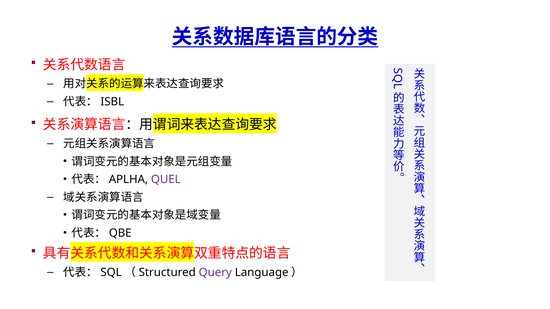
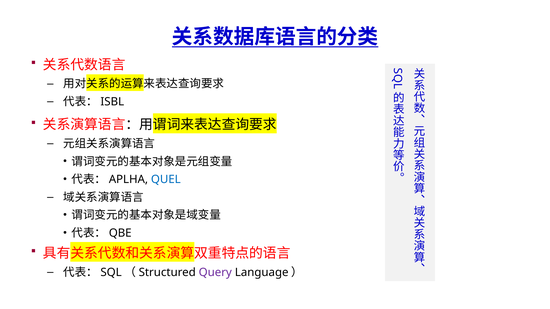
QUEL colour: purple -> blue (166, 180)
